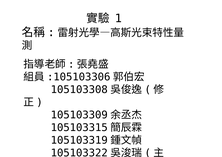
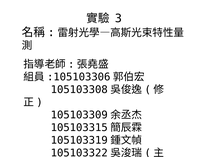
1: 1 -> 3 (118, 18)
